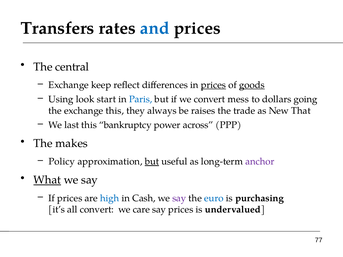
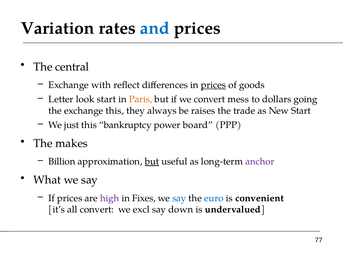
Transfers: Transfers -> Variation (57, 28)
keep: keep -> with (101, 85)
goods underline: present -> none (252, 85)
Using: Using -> Letter (61, 99)
Paris colour: blue -> orange (141, 99)
New That: That -> Start (301, 111)
last: last -> just (72, 125)
across: across -> board (198, 125)
Policy: Policy -> Billion (62, 162)
What underline: present -> none (47, 180)
high colour: blue -> purple (110, 198)
Cash: Cash -> Fixes (144, 198)
say colour: purple -> blue (179, 198)
purchasing: purchasing -> convenient (260, 198)
care: care -> excl (141, 210)
say prices: prices -> down (181, 210)
